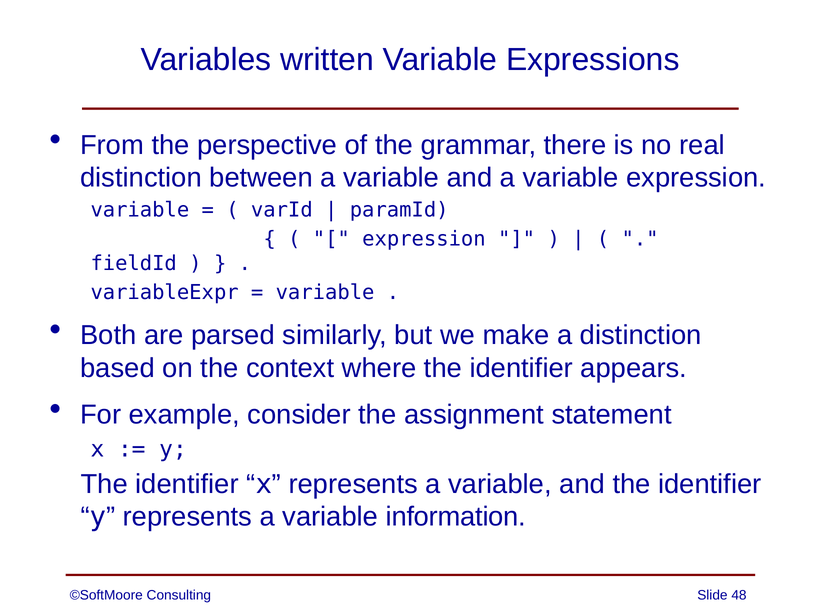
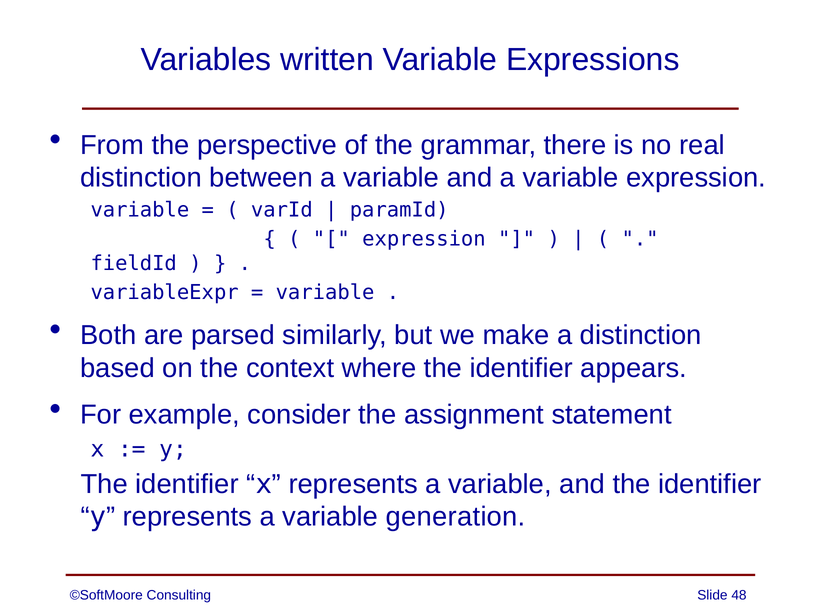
information: information -> generation (456, 517)
